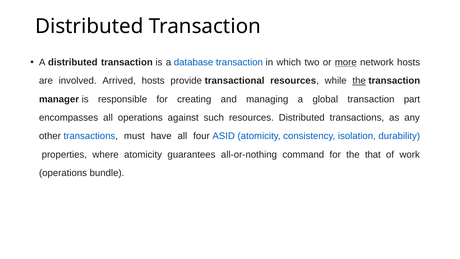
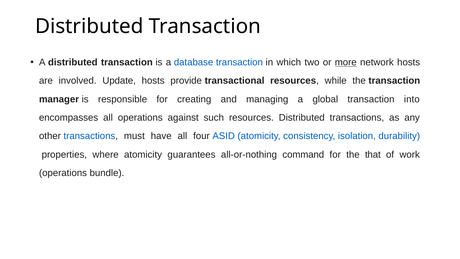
Arrived: Arrived -> Update (119, 81)
the underline: present -> none (359, 81)
part: part -> into (412, 99)
